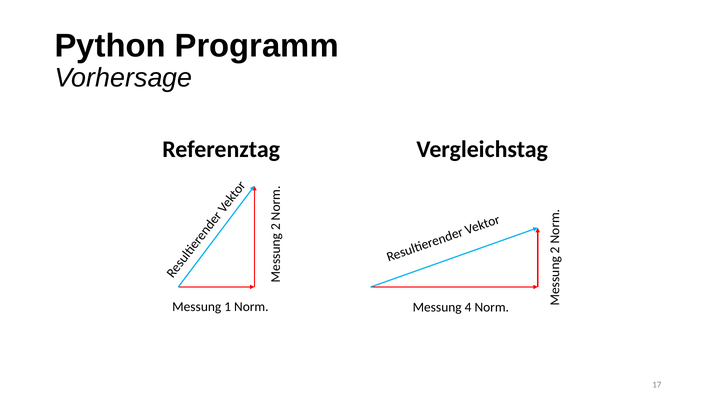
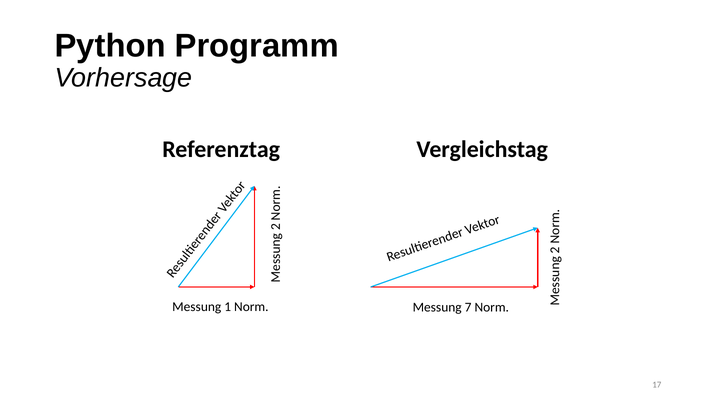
4: 4 -> 7 (468, 307)
